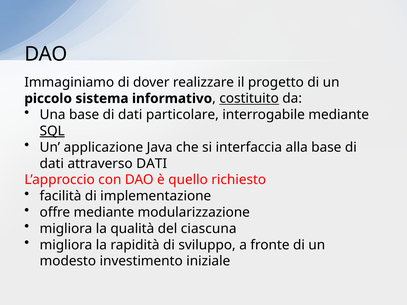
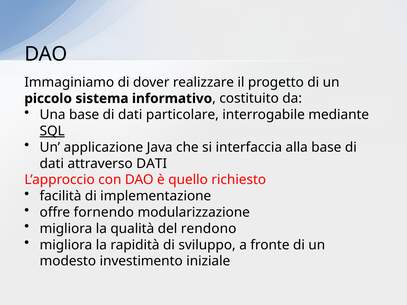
costituito underline: present -> none (249, 99)
offre mediante: mediante -> fornendo (104, 213)
ciascuna: ciascuna -> rendono (209, 229)
